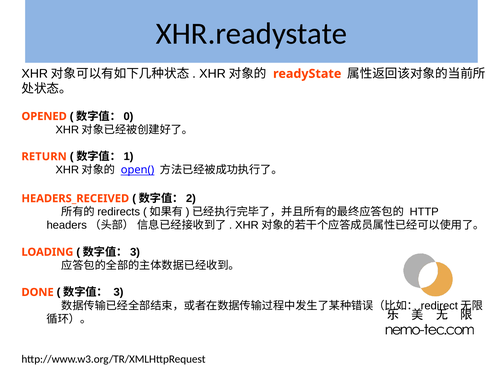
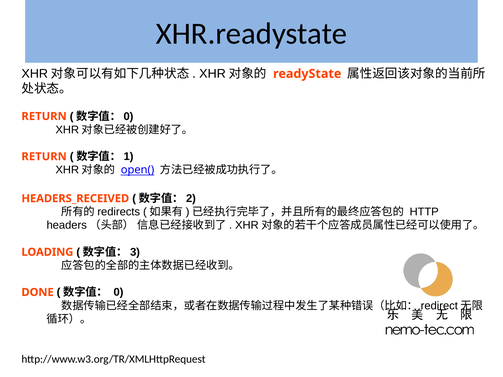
OPENED: OPENED -> RETURN (44, 116)
3: 3 -> 0 (118, 292)
